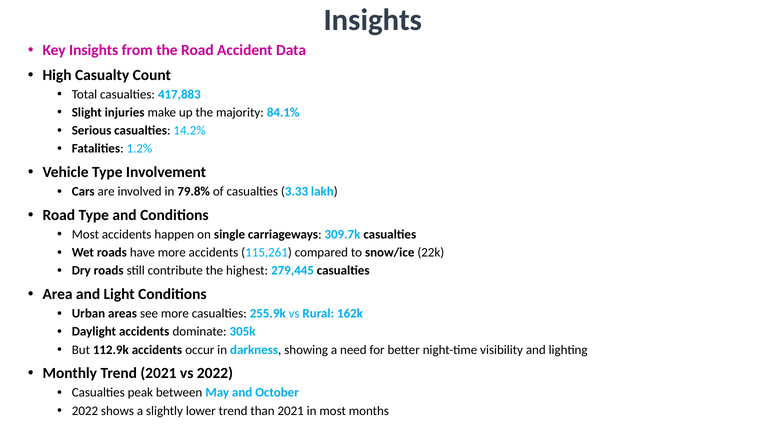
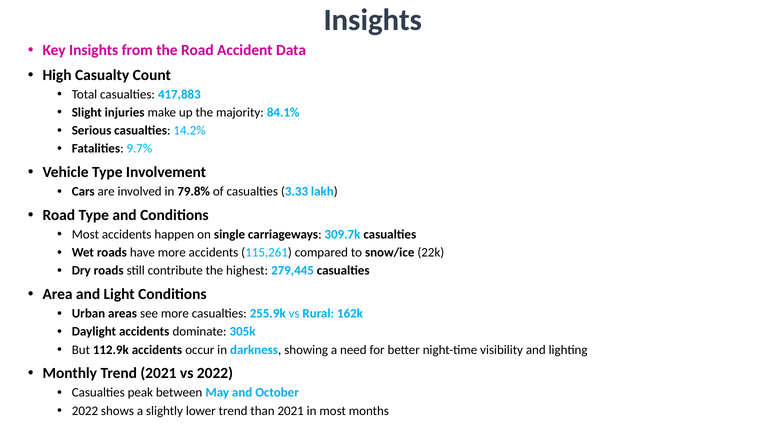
1.2%: 1.2% -> 9.7% (139, 149)
